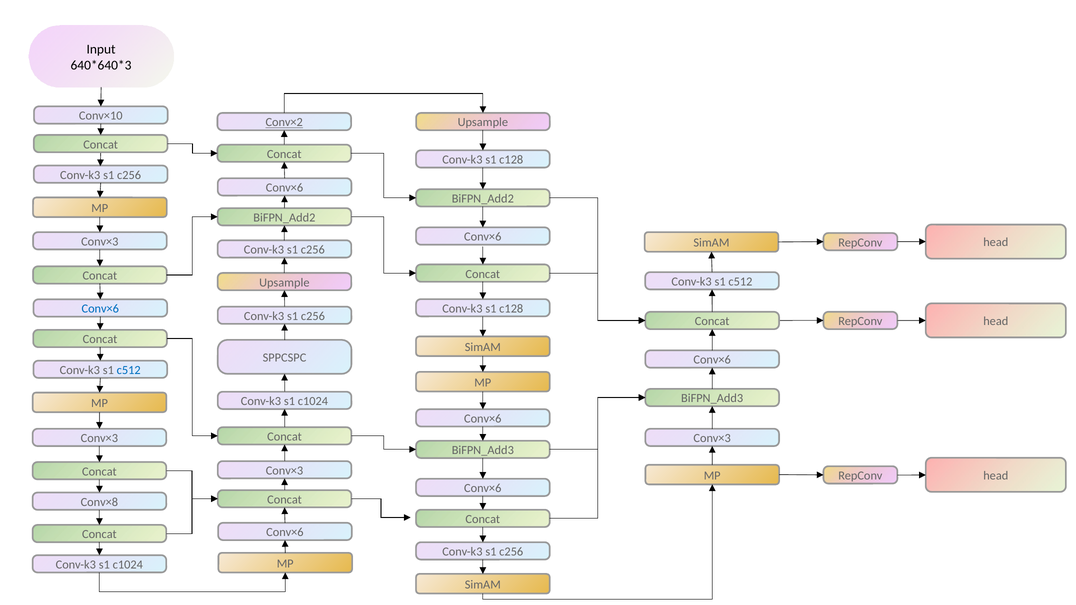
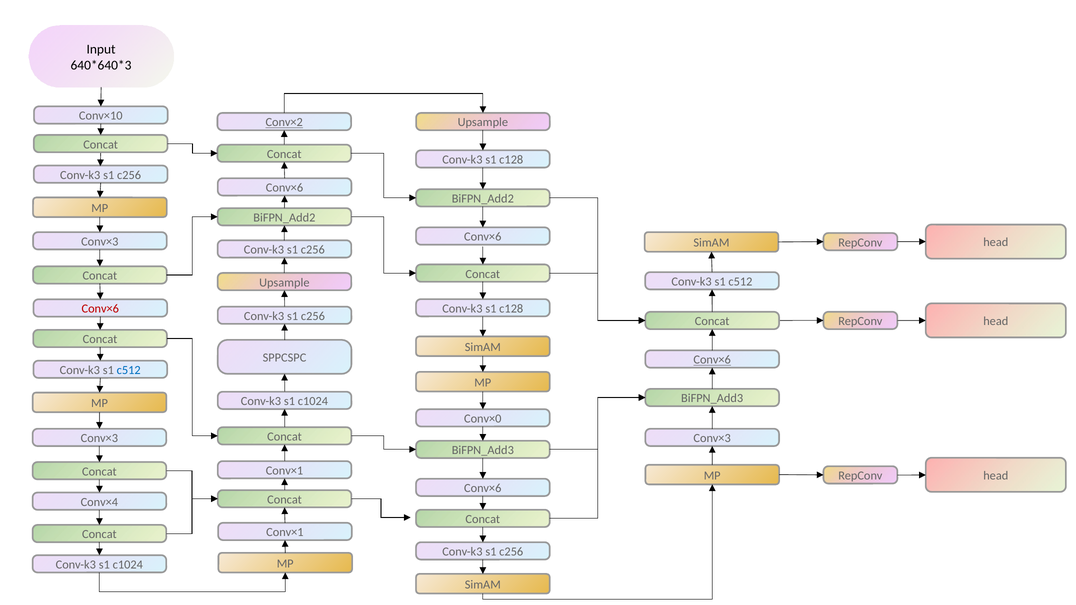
Conv×6 colour: blue -> red (100, 309)
Conv×6 underline: none -> present (712, 360)
Conv×6: Conv×6 -> Conv×0 (483, 419)
Conv×3: Conv×3 -> Conv×1 (284, 471)
Conv×8: Conv×8 -> Conv×4 (99, 502)
Conv×6: Conv×6 -> Conv×1 (285, 533)
